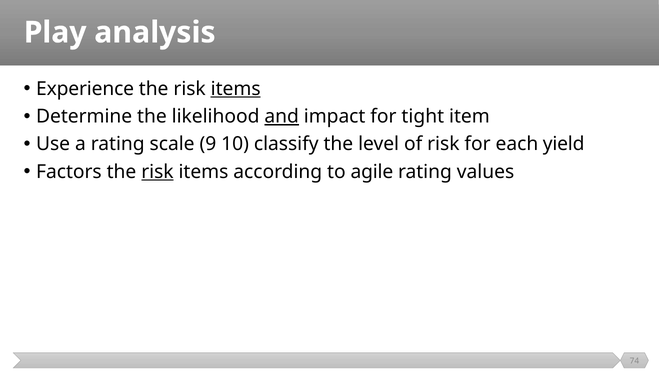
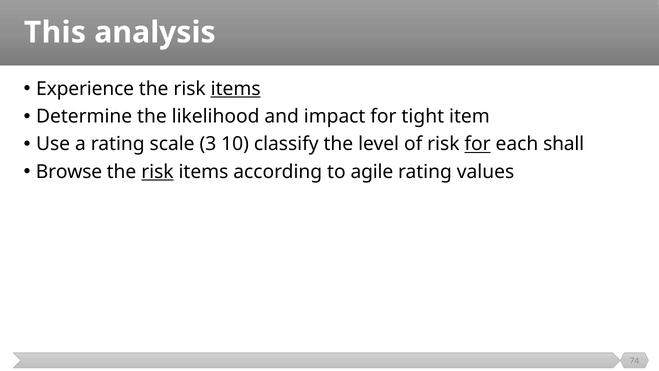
Play: Play -> This (55, 32)
and underline: present -> none (282, 116)
9: 9 -> 3 (208, 144)
for underline: none -> present (478, 144)
yield: yield -> shall (564, 144)
Factors: Factors -> Browse (69, 172)
